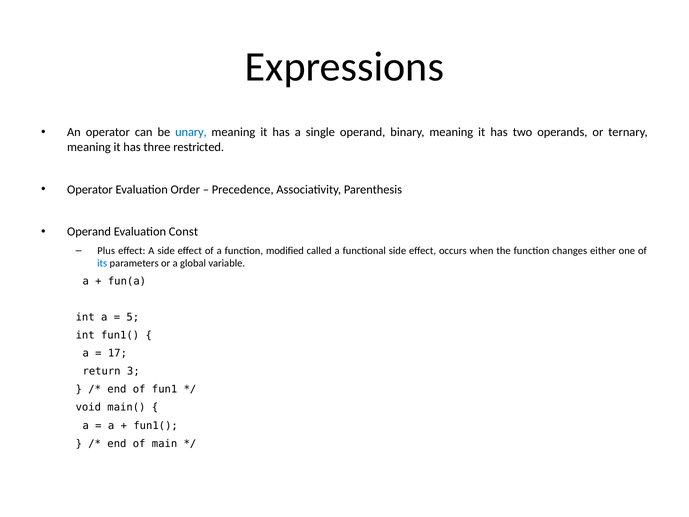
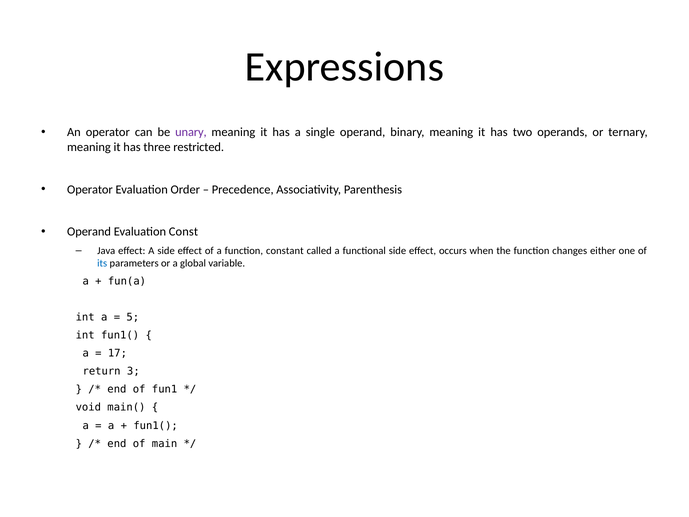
unary colour: blue -> purple (191, 132)
Plus: Plus -> Java (106, 251)
modified: modified -> constant (285, 251)
